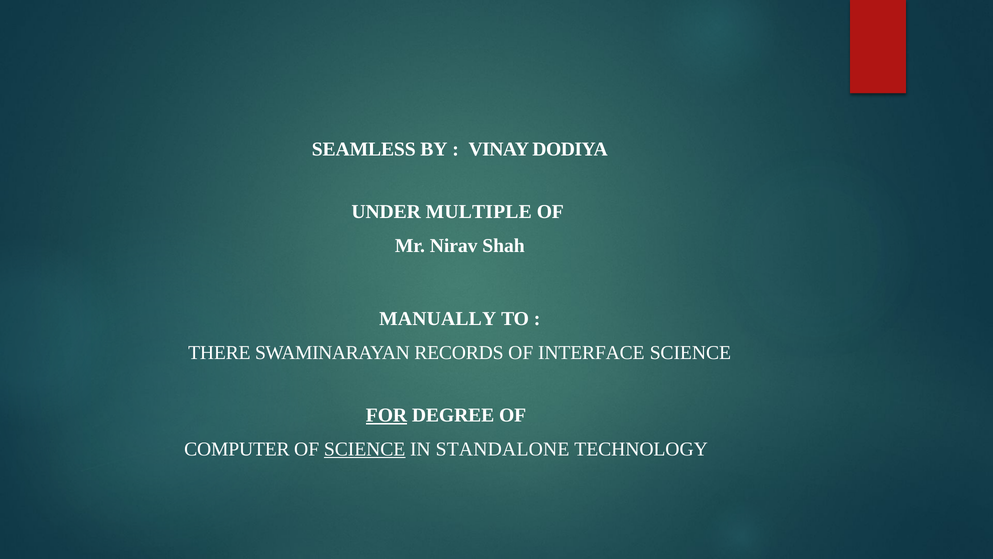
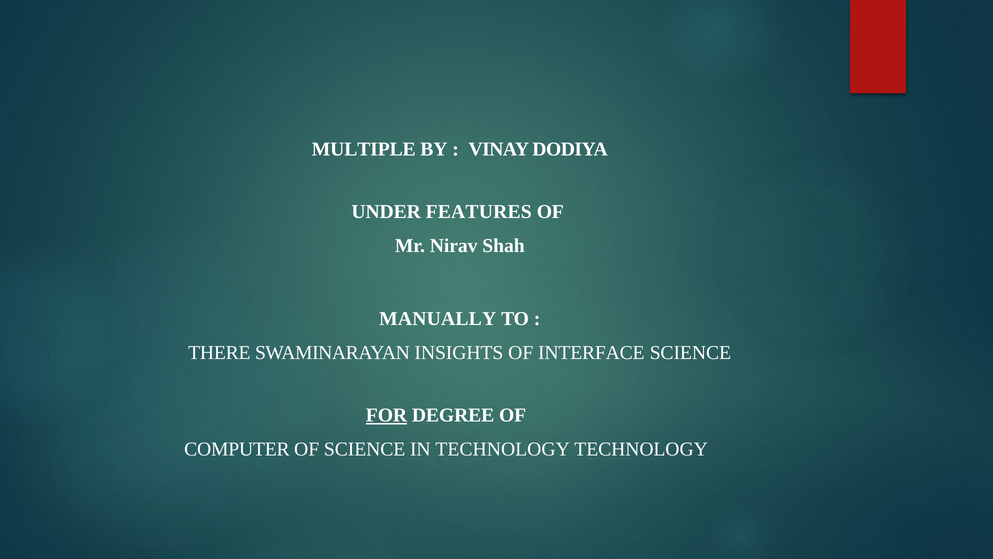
SEAMLESS: SEAMLESS -> MULTIPLE (364, 149)
MULTIPLE: MULTIPLE -> FEATURES (479, 212)
RECORDS: RECORDS -> INSIGHTS (459, 352)
SCIENCE underline: present -> none (365, 449)
IN STANDALONE: STANDALONE -> TECHNOLOGY (503, 449)
